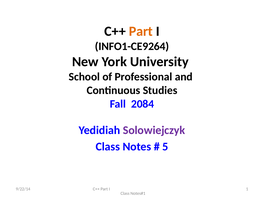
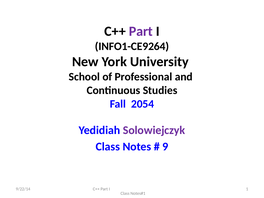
Part colour: orange -> purple (141, 31)
2084: 2084 -> 2054 (143, 104)
5: 5 -> 9 (165, 147)
